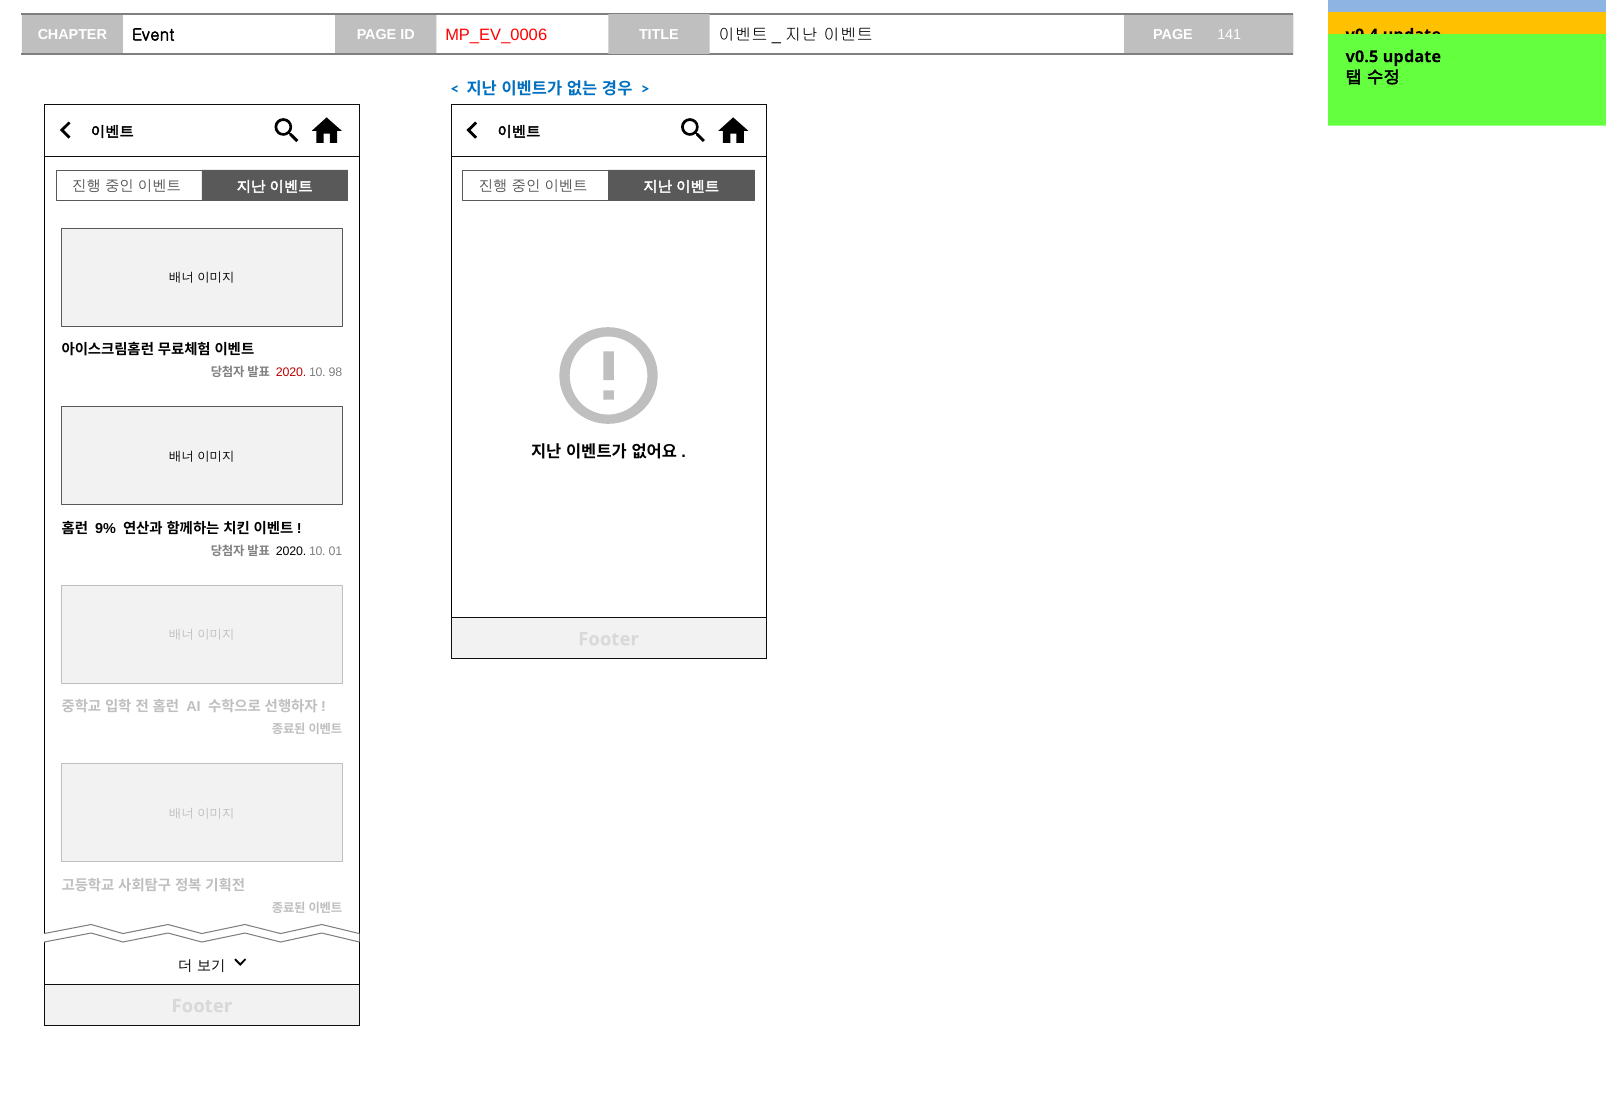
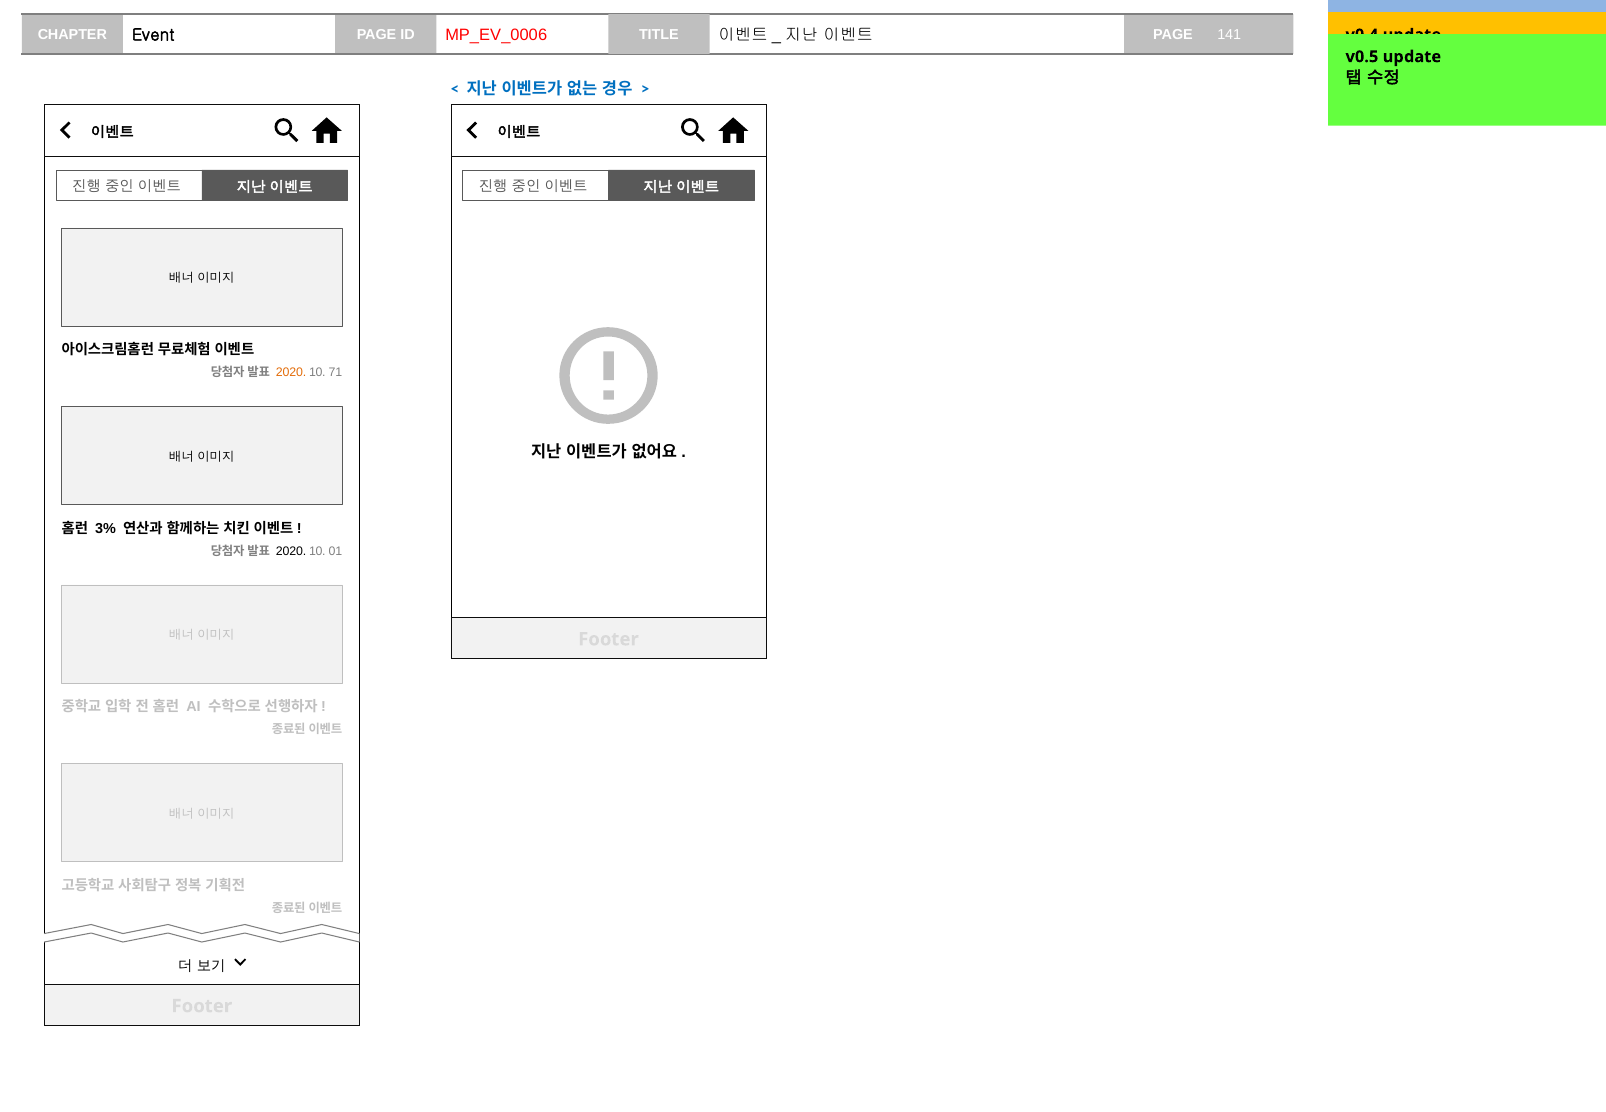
2020 colour: red -> orange (291, 373)
98: 98 -> 71 (336, 373)
9%: 9% -> 3% (106, 528)
